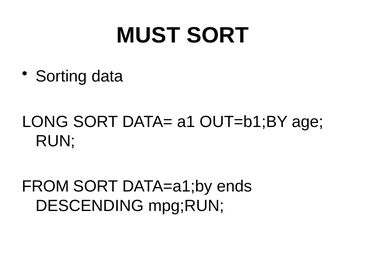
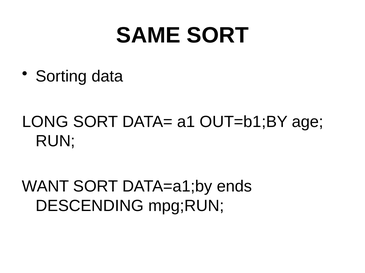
MUST: MUST -> SAME (148, 35)
FROM: FROM -> WANT (45, 187)
